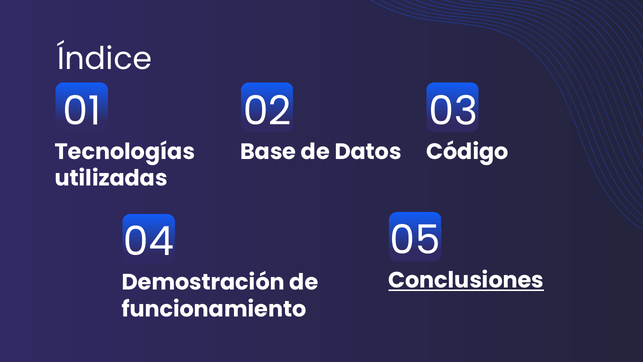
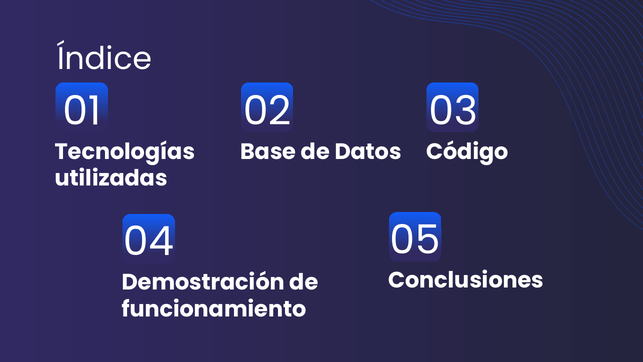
Conclusiones underline: present -> none (466, 280)
